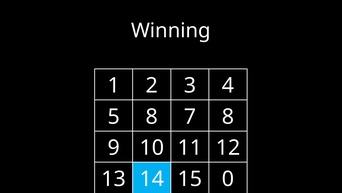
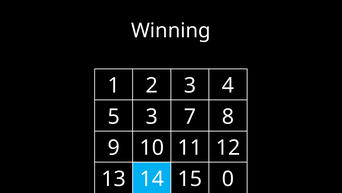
5 8: 8 -> 3 (152, 116)
